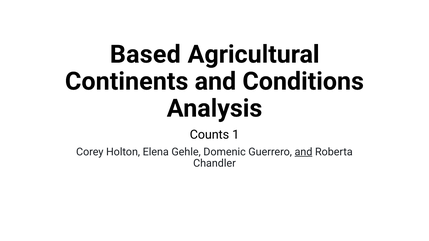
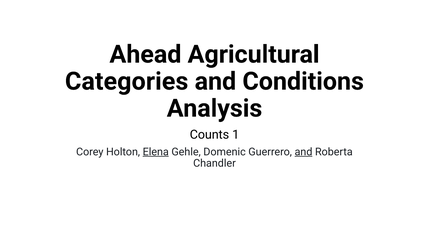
Based: Based -> Ahead (145, 54)
Continents: Continents -> Categories (127, 81)
Elena underline: none -> present (156, 152)
